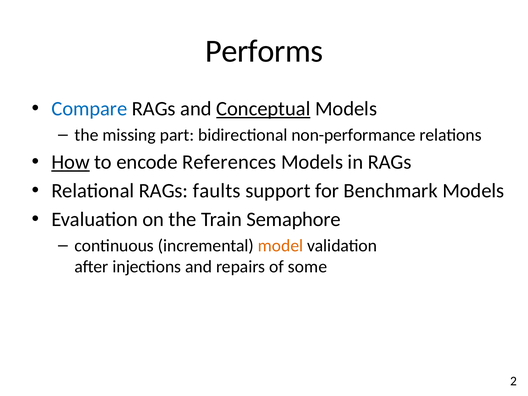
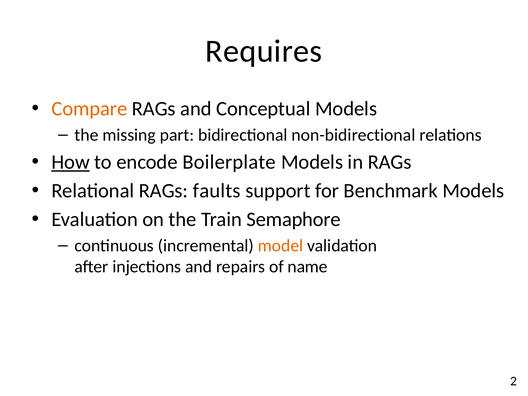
Performs: Performs -> Requires (264, 51)
Compare colour: blue -> orange (89, 109)
Conceptual underline: present -> none (263, 109)
non-performance: non-performance -> non-bidirectional (353, 135)
References: References -> Boilerplate (229, 162)
some: some -> name (308, 267)
